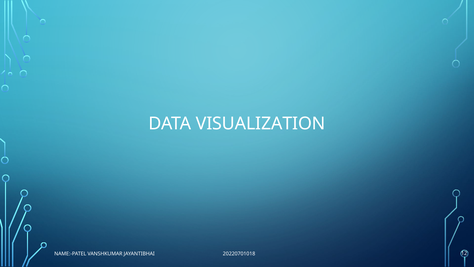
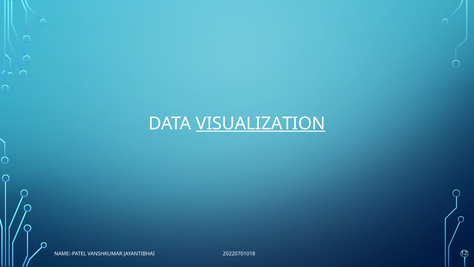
VISUALIZATION underline: none -> present (261, 123)
